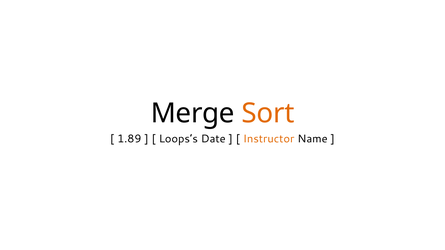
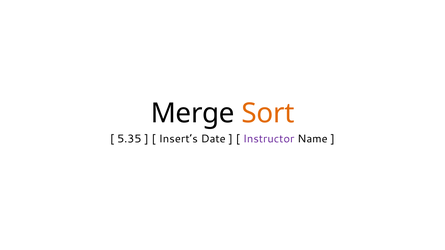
1.89: 1.89 -> 5.35 (129, 139)
Loops’s: Loops’s -> Insert’s (178, 139)
Instructor colour: orange -> purple (269, 139)
